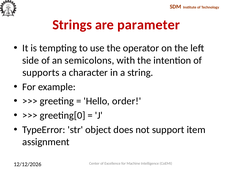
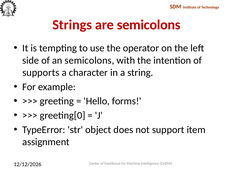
are parameter: parameter -> semicolons (149, 25)
order: order -> forms (127, 101)
